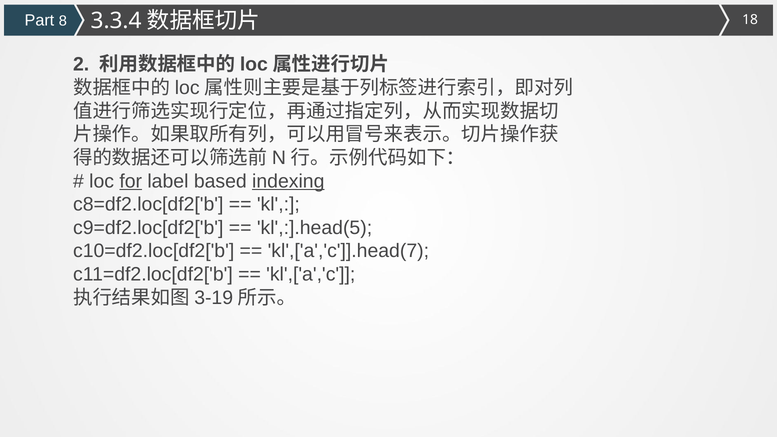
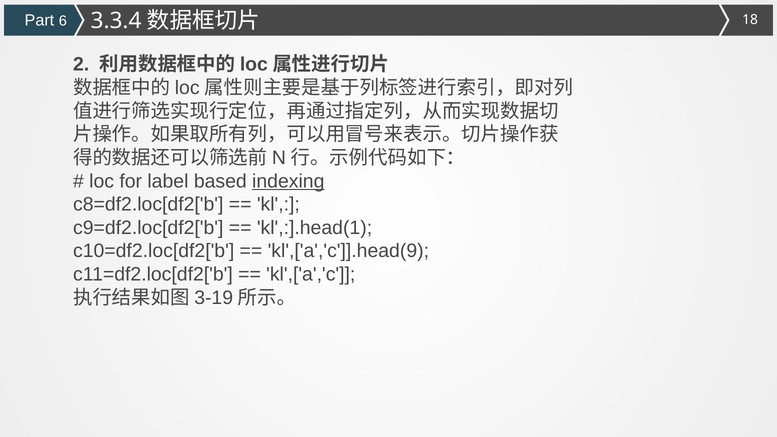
8: 8 -> 6 (63, 21)
for underline: present -> none (131, 181)
kl',:].head(5: kl',:].head(5 -> kl',:].head(1 (315, 228)
kl',['a','c']].head(7: kl',['a','c']].head(7 -> kl',['a','c']].head(9 (348, 251)
